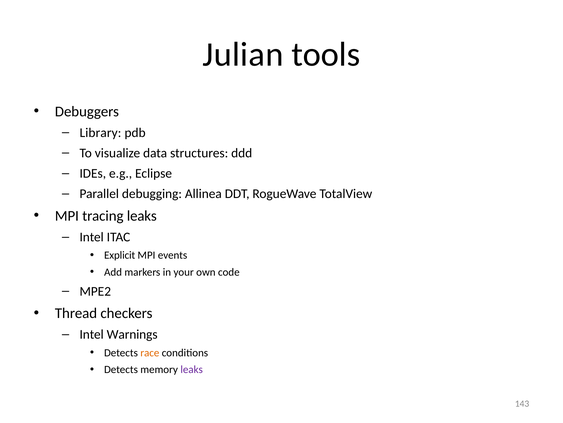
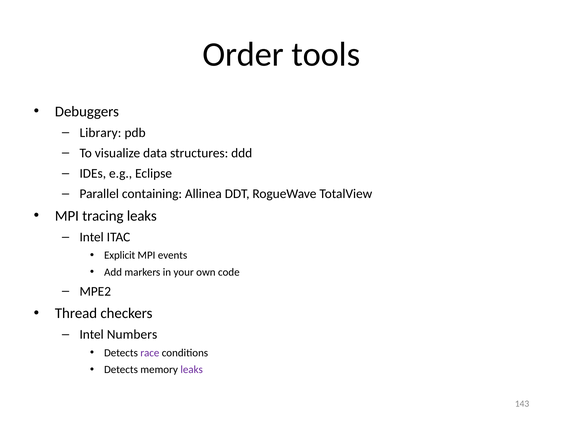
Julian: Julian -> Order (243, 55)
debugging: debugging -> containing (152, 194)
Warnings: Warnings -> Numbers (132, 334)
race colour: orange -> purple (150, 352)
